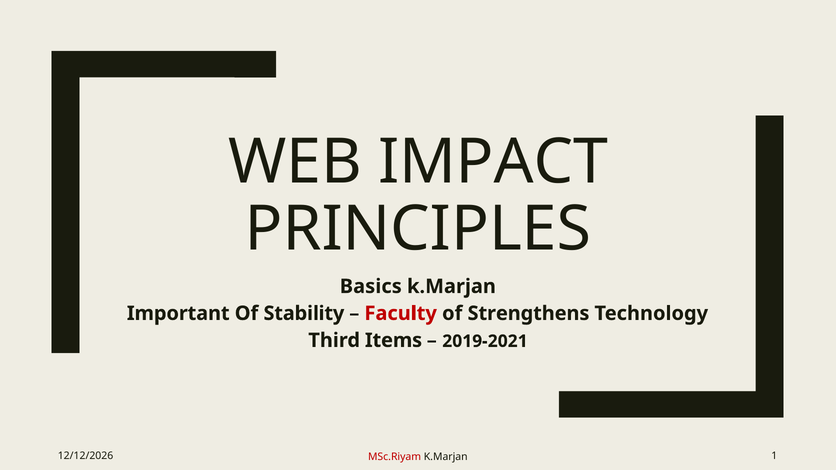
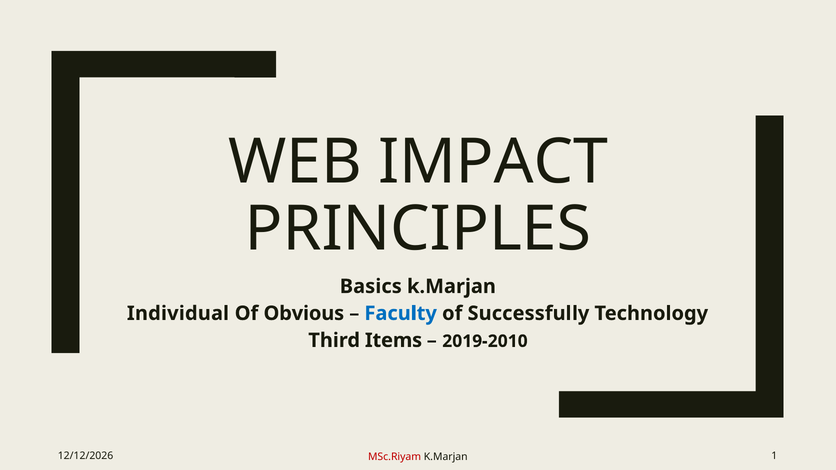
Important: Important -> Individual (178, 314)
Stability: Stability -> Obvious (304, 314)
Faculty colour: red -> blue (401, 314)
Strengthens: Strengthens -> Successfully (528, 314)
2019-2021: 2019-2021 -> 2019-2010 (485, 341)
